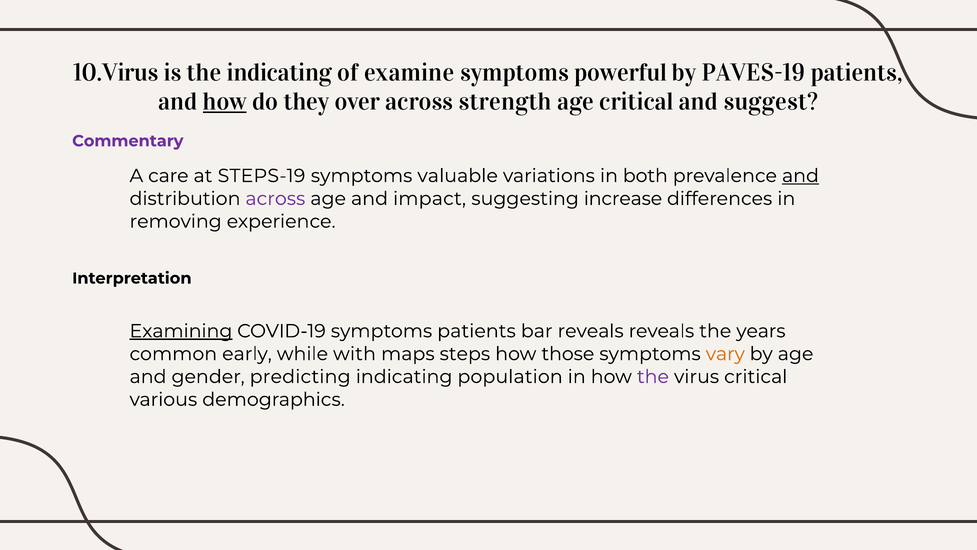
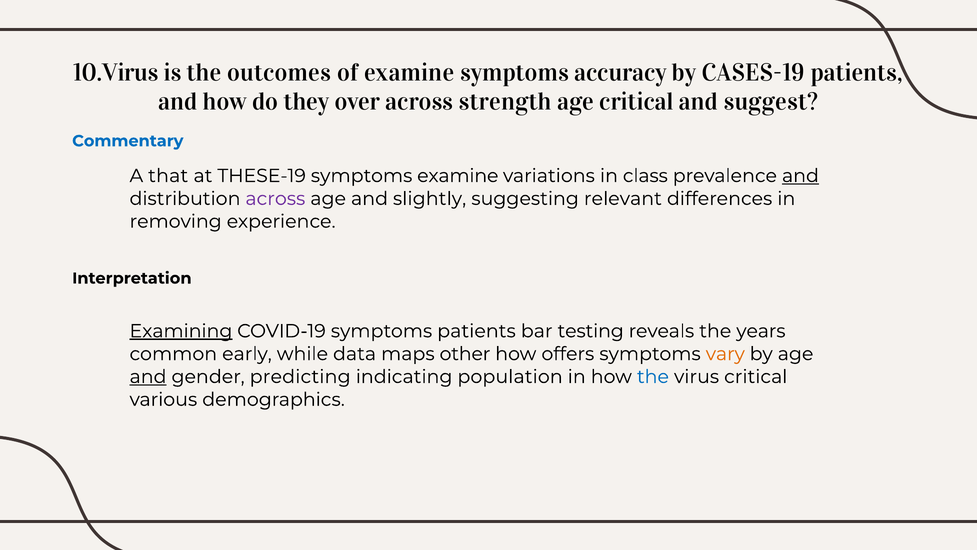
the indicating: indicating -> outcomes (279, 72)
powerful: powerful -> accuracy (621, 72)
PAVES-19: PAVES-19 -> CASES-19 (753, 72)
how underline: present -> none (225, 102)
Commentary colour: purple -> blue (128, 141)
care: care -> that (168, 176)
STEPS-19: STEPS-19 -> THESE-19 (262, 176)
symptoms valuable: valuable -> examine (458, 176)
both: both -> class (645, 176)
impact: impact -> slightly (430, 198)
increase: increase -> relevant (623, 198)
bar reveals: reveals -> testing (591, 331)
with: with -> data (355, 354)
steps: steps -> other (465, 354)
those: those -> offers (568, 354)
and underline: none -> present (148, 376)
the colour: purple -> blue (653, 376)
